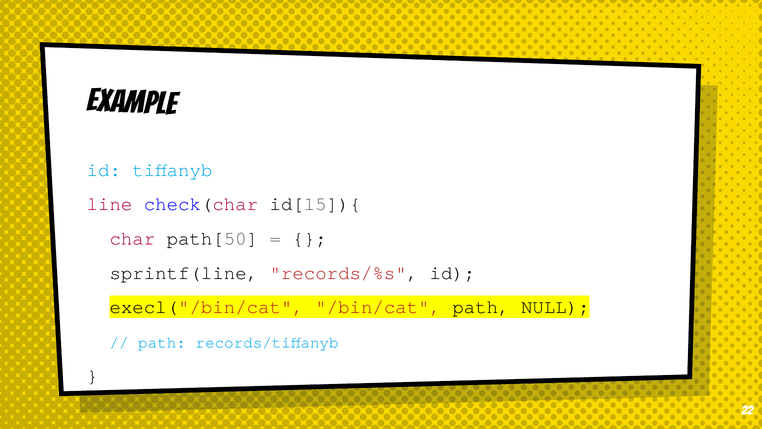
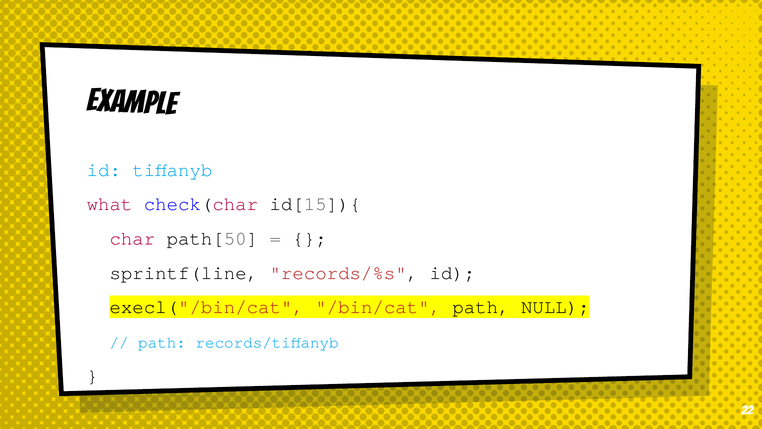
line: line -> what (110, 204)
